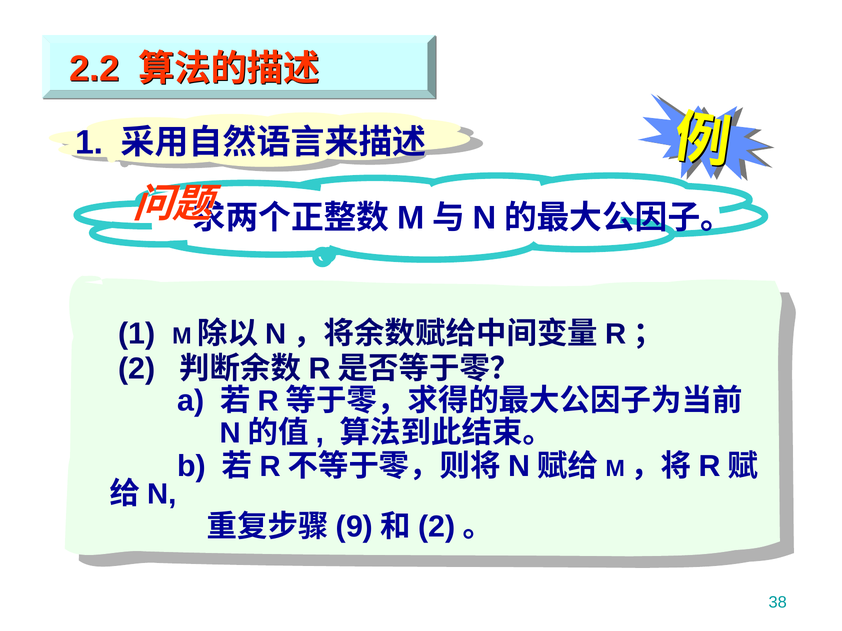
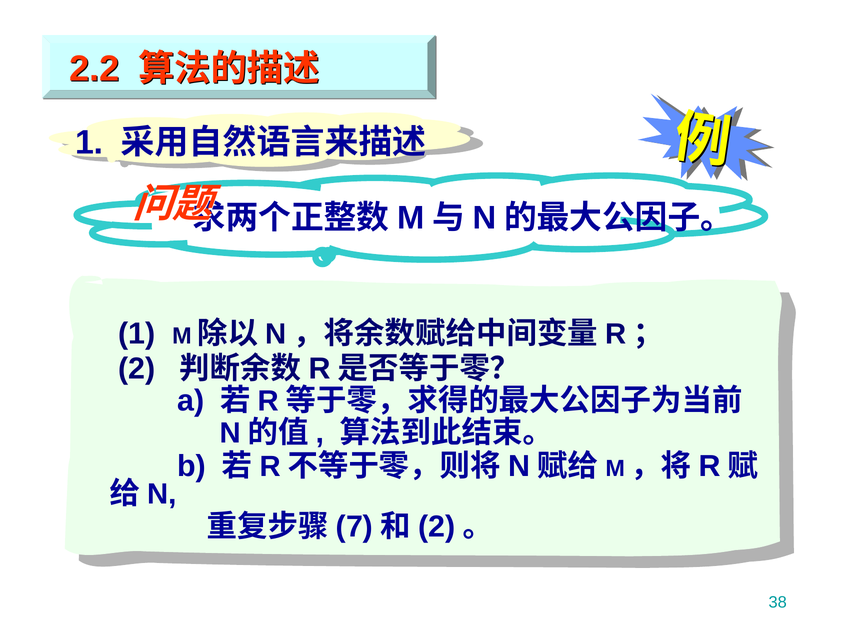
9: 9 -> 7 (354, 527)
